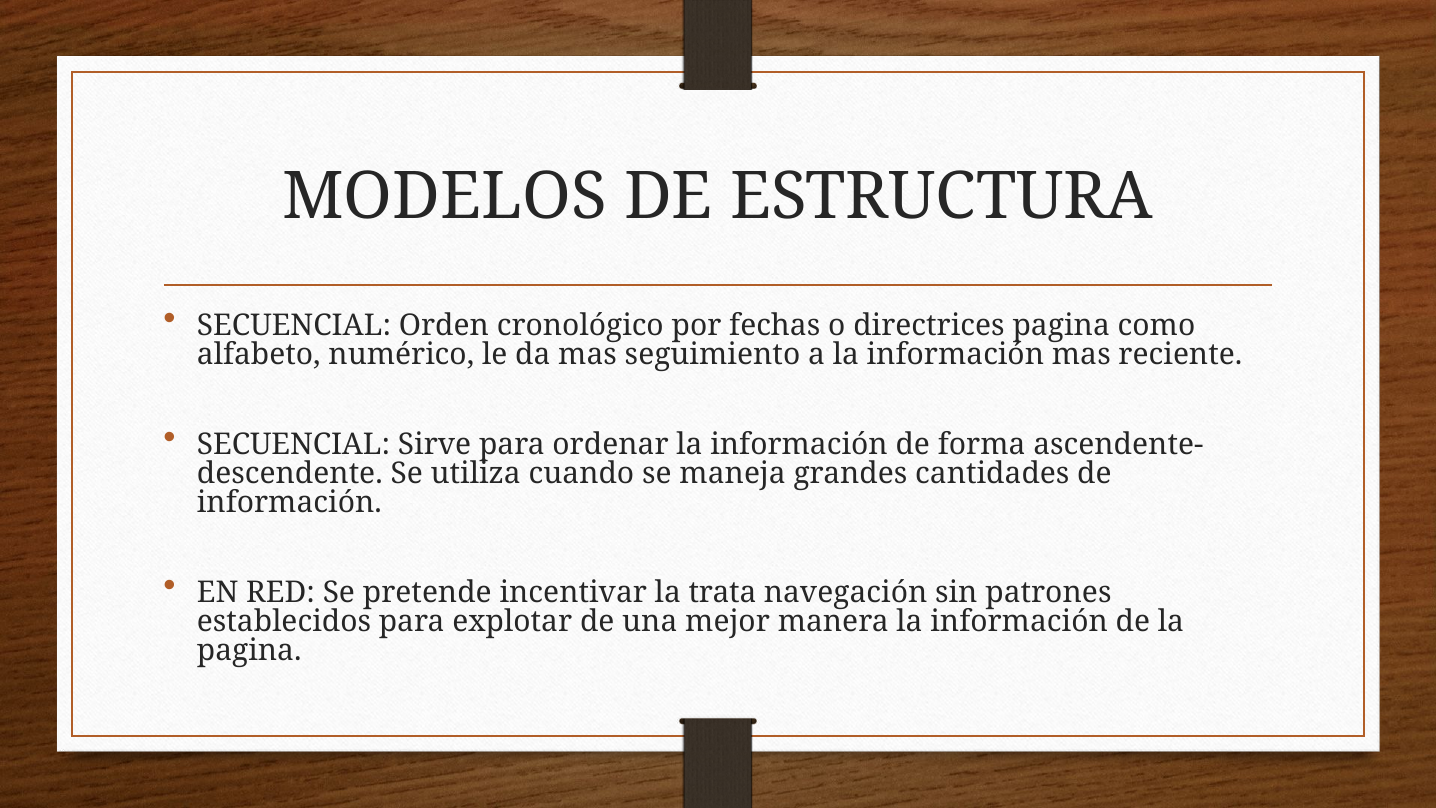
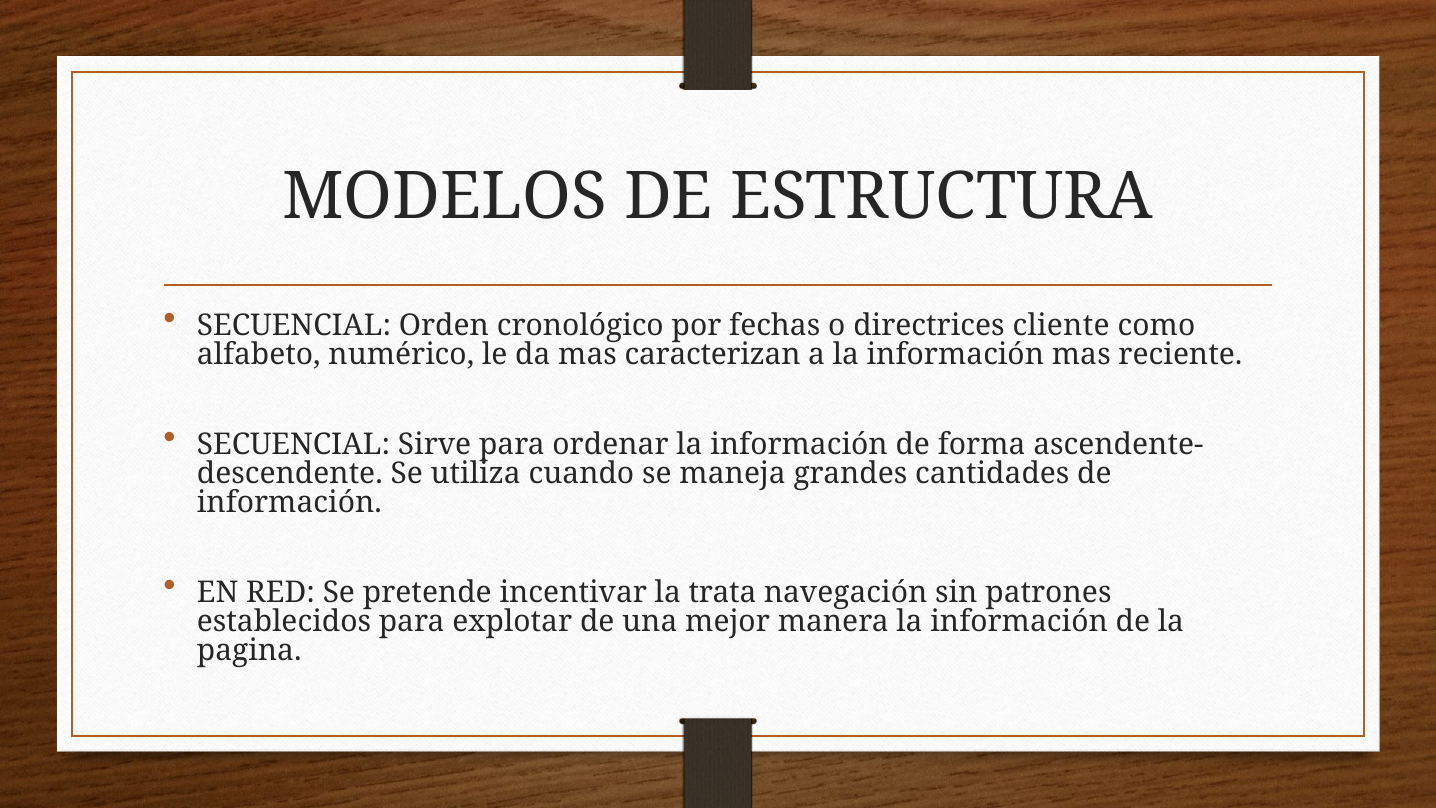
directrices pagina: pagina -> cliente (1061, 325)
seguimiento: seguimiento -> caracterizan (713, 354)
